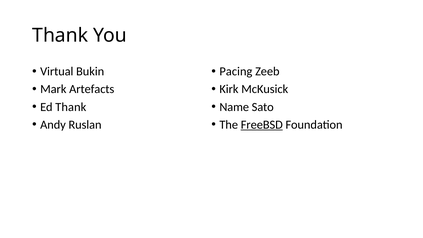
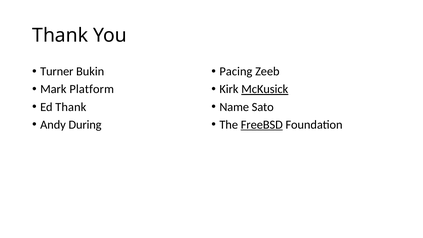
Virtual: Virtual -> Turner (57, 71)
Artefacts: Artefacts -> Platform (92, 89)
McKusick underline: none -> present (265, 89)
Ruslan: Ruslan -> During (85, 125)
